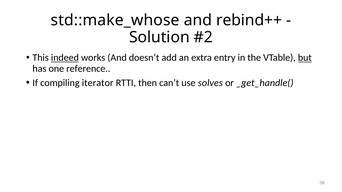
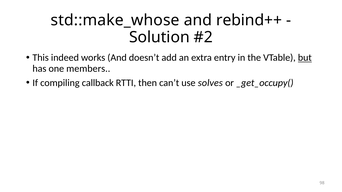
indeed underline: present -> none (65, 58)
reference: reference -> members (88, 69)
iterator: iterator -> callback (98, 83)
_get_handle(: _get_handle( -> _get_occupy( (265, 83)
